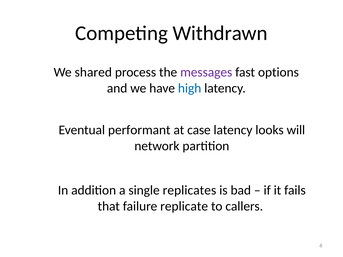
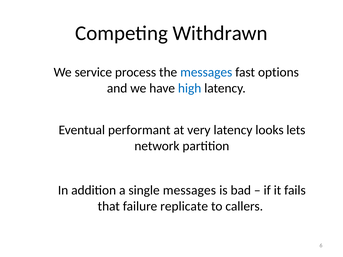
shared: shared -> service (93, 72)
messages colour: purple -> blue (206, 72)
case: case -> very (199, 130)
will: will -> lets (296, 130)
single replicates: replicates -> messages (189, 190)
